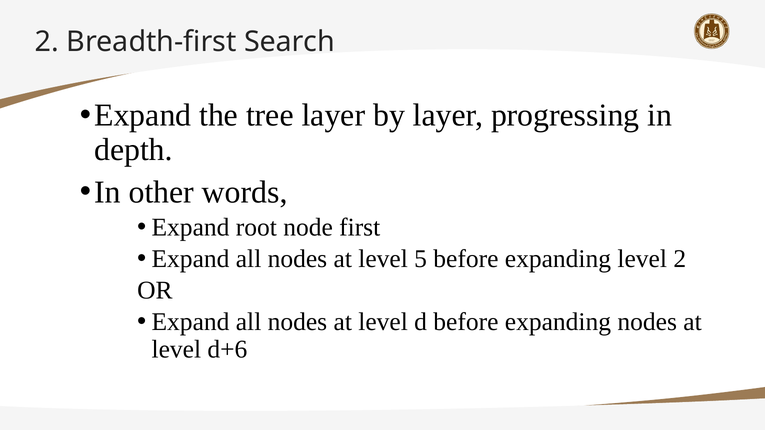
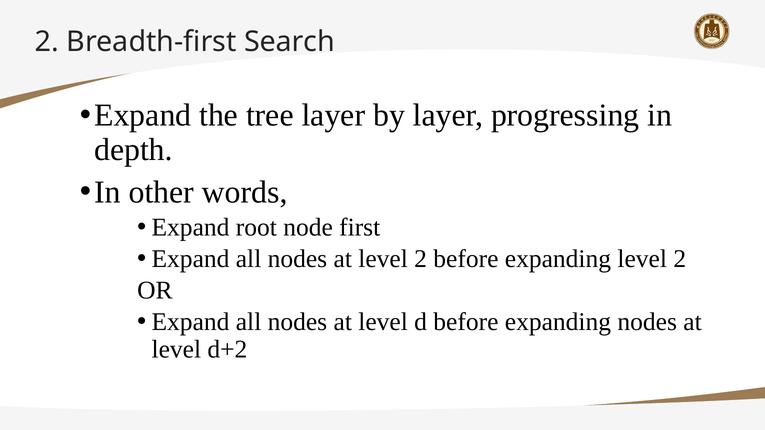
at level 5: 5 -> 2 (421, 259)
d+6: d+6 -> d+2 (227, 349)
